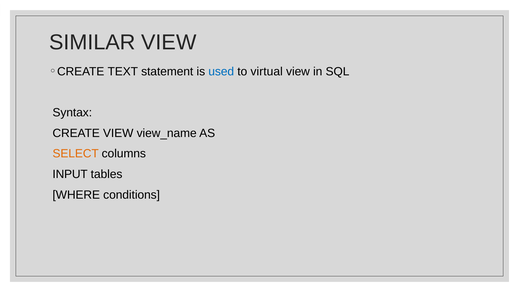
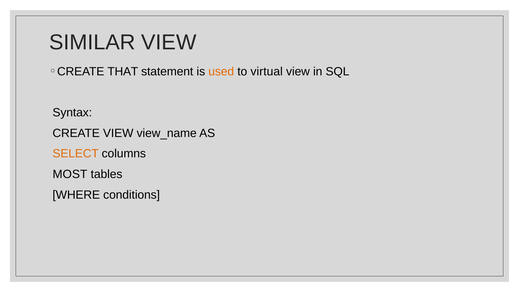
TEXT: TEXT -> THAT (123, 71)
used colour: blue -> orange (221, 71)
INPUT: INPUT -> MOST (70, 174)
